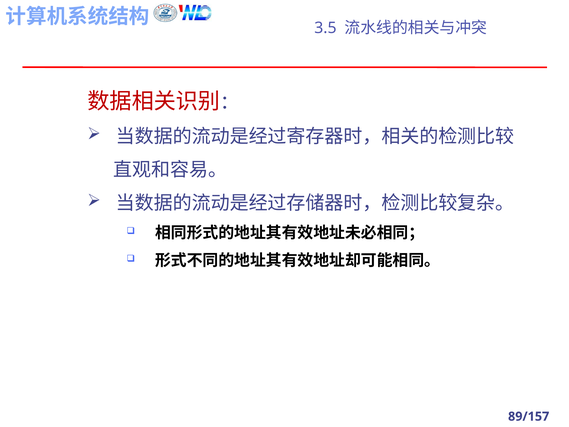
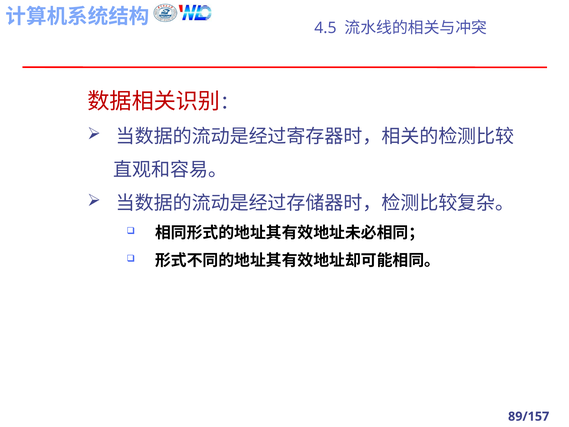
3.5: 3.5 -> 4.5 (325, 28)
